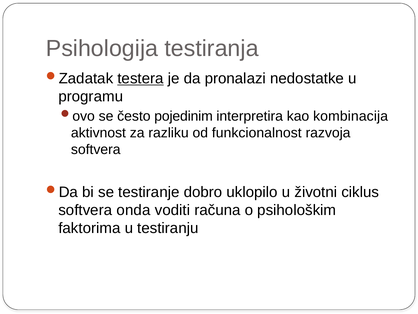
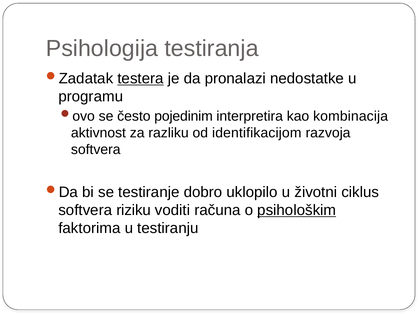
funkcionalnost: funkcionalnost -> identifikacijom (257, 133)
onda: onda -> riziku (134, 210)
psihološkim underline: none -> present (297, 210)
